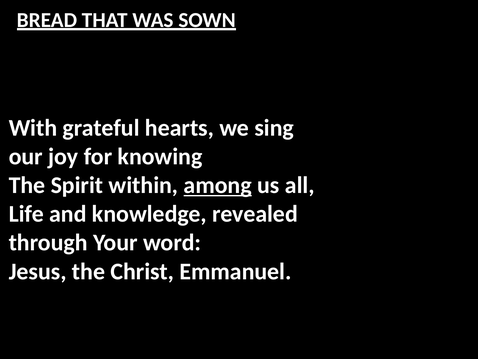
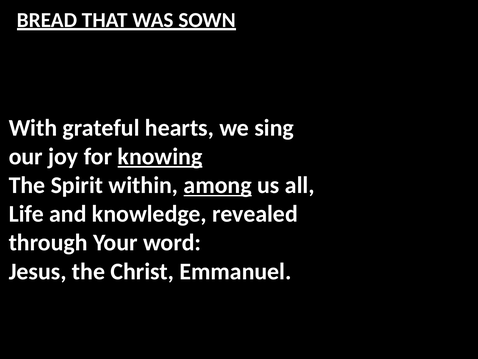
knowing underline: none -> present (160, 156)
